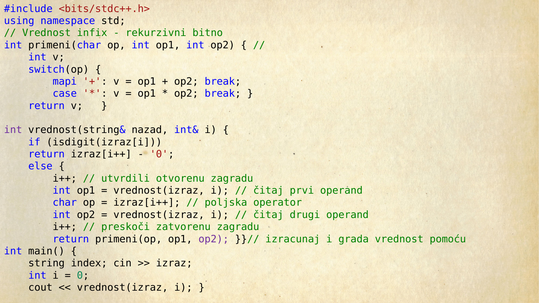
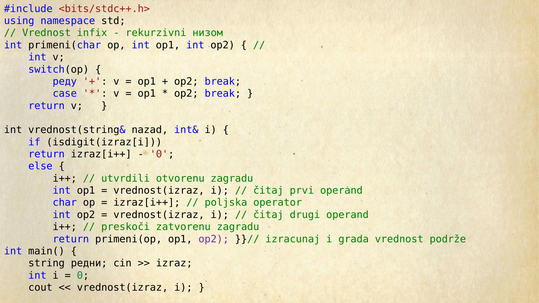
bitno: bitno -> низом (208, 33)
mapi: mapi -> реду (65, 82)
int colour: purple -> black (13, 130)
pomoću: pomoću -> podrže (448, 239)
index: index -> редни (89, 263)
